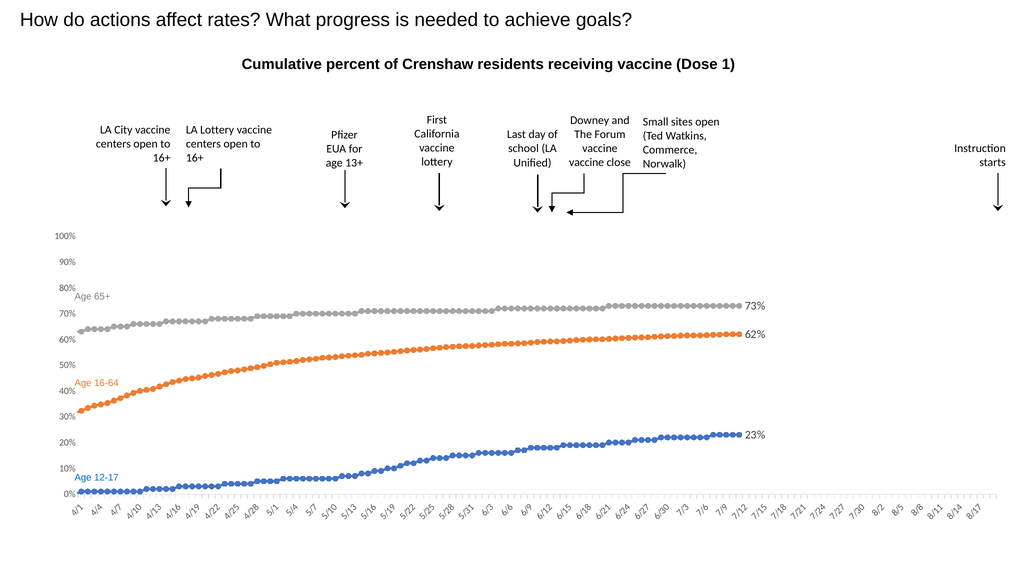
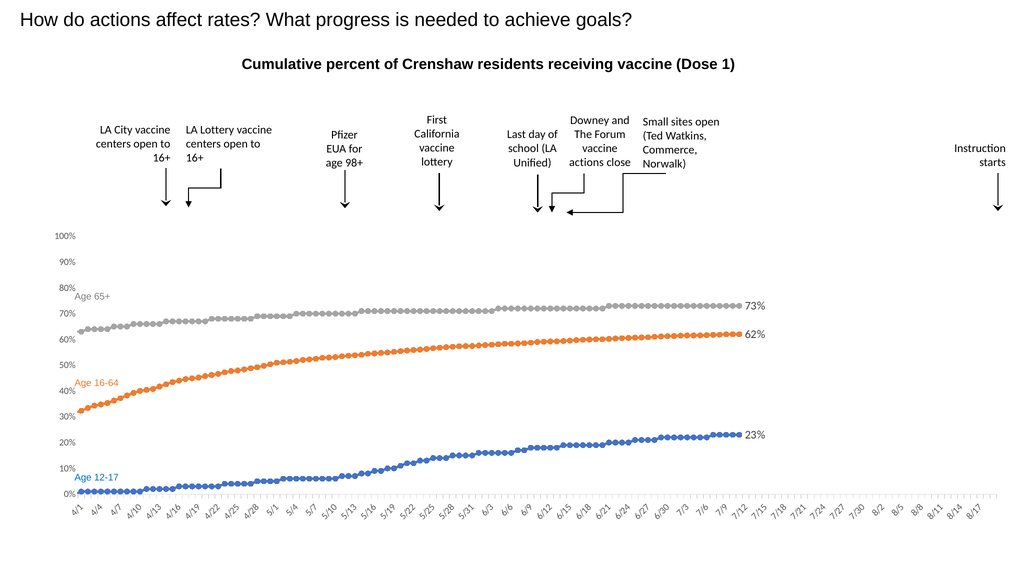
vaccine: vaccine -> actions (586, 162)
13+: 13+ -> 98+ (354, 163)
